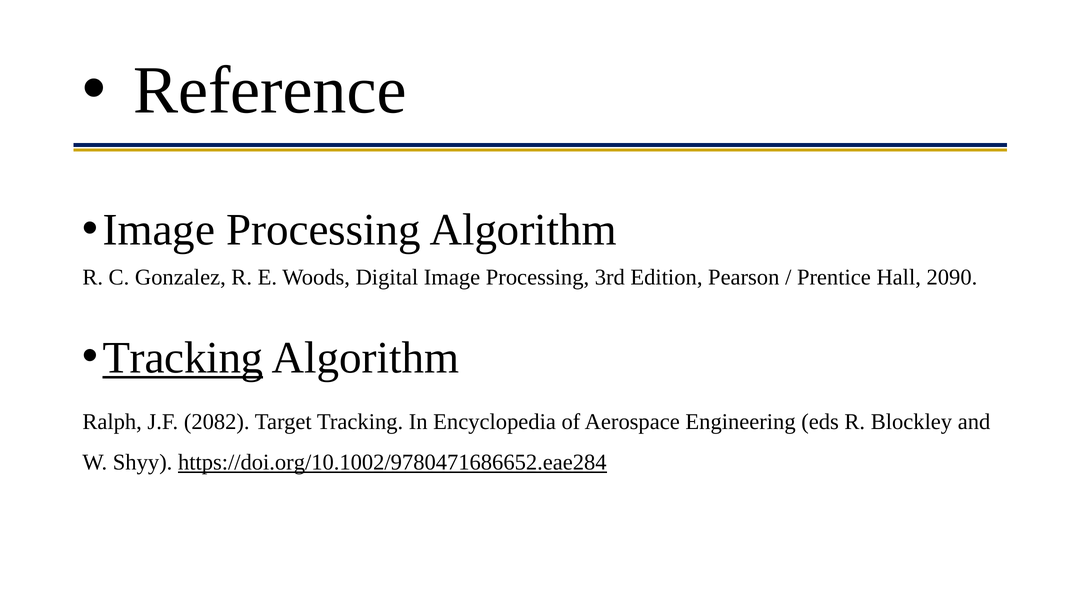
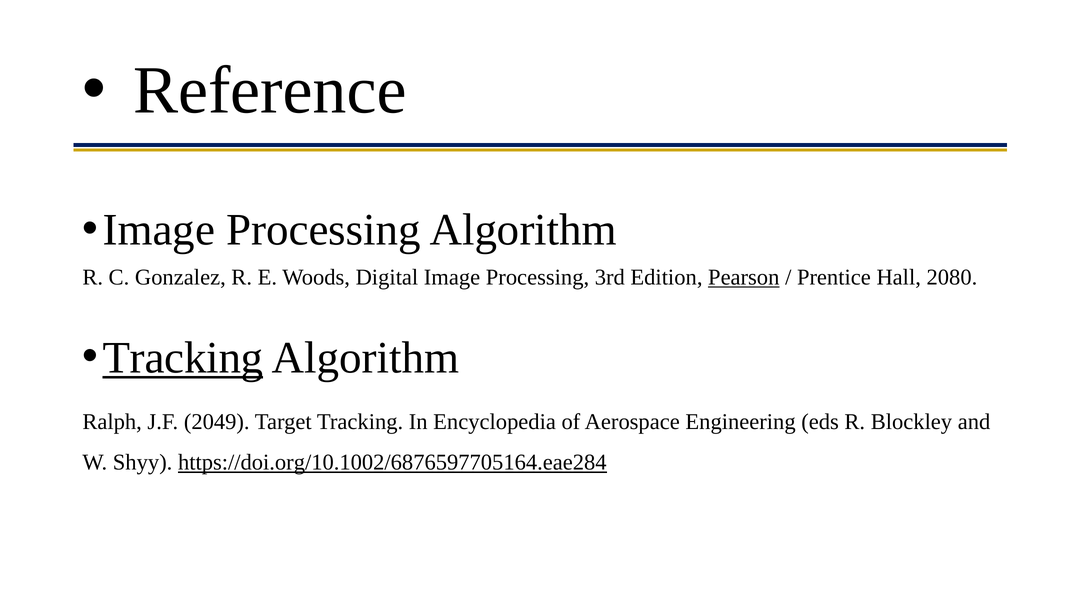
Pearson underline: none -> present (744, 277)
2090: 2090 -> 2080 (952, 277)
2082: 2082 -> 2049 (217, 422)
https://doi.org/10.1002/9780471686652.eae284: https://doi.org/10.1002/9780471686652.eae284 -> https://doi.org/10.1002/6876597705164.eae284 (392, 462)
